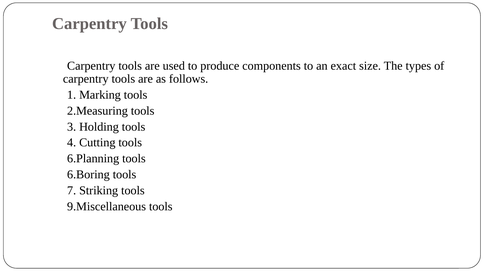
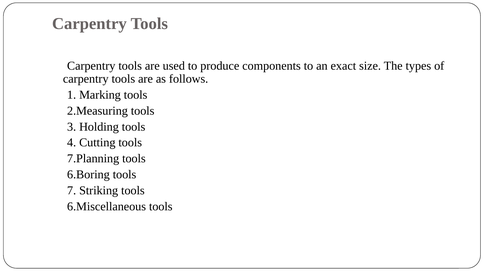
6.Planning: 6.Planning -> 7.Planning (93, 159)
9.Miscellaneous: 9.Miscellaneous -> 6.Miscellaneous (107, 207)
